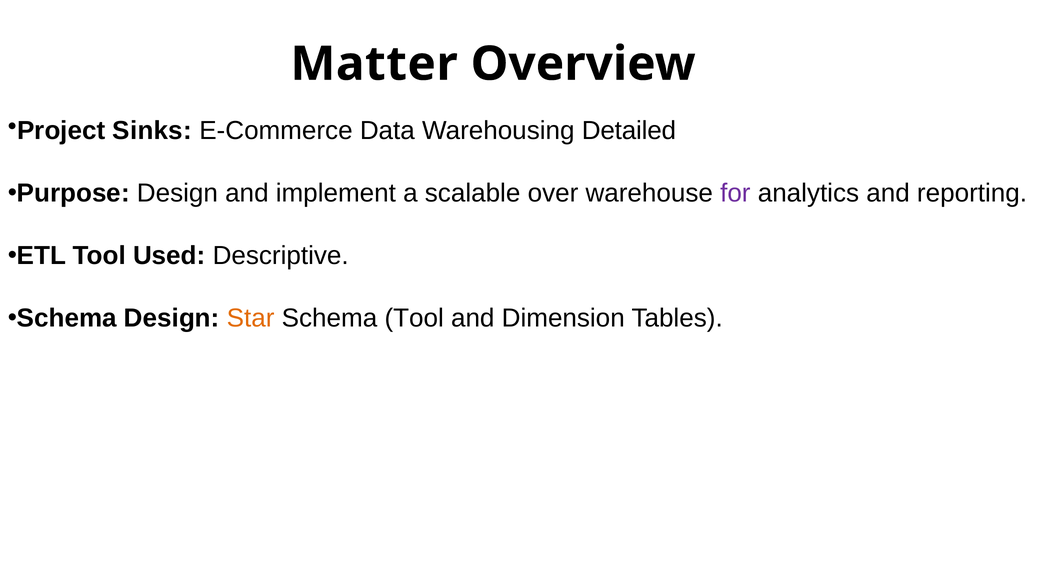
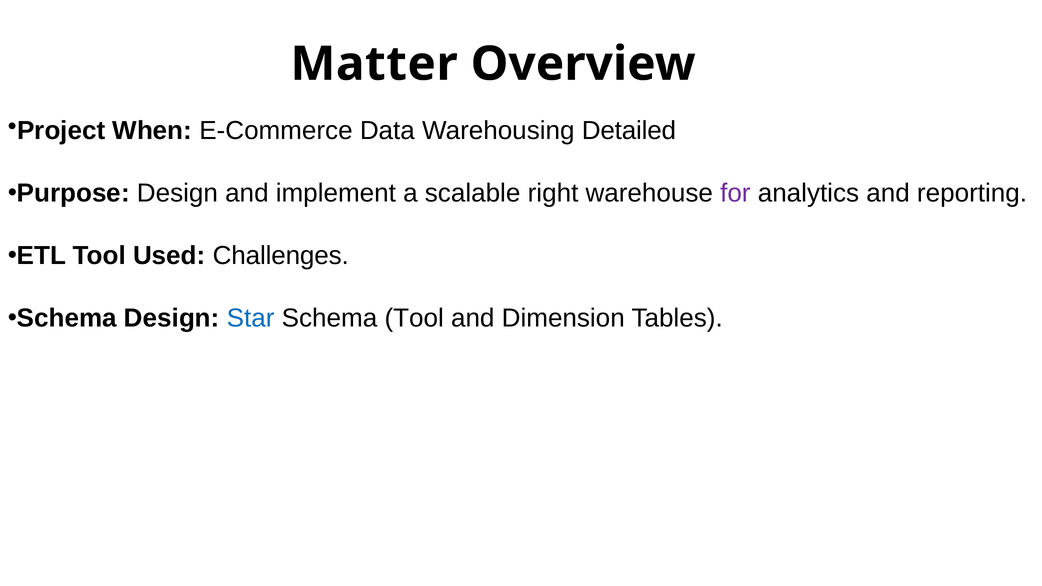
Sinks: Sinks -> When (152, 131)
over: over -> right (553, 193)
Descriptive: Descriptive -> Challenges (281, 256)
Star colour: orange -> blue (251, 318)
